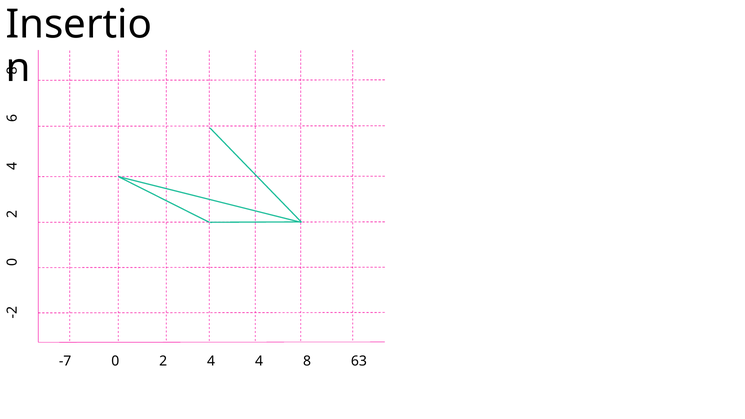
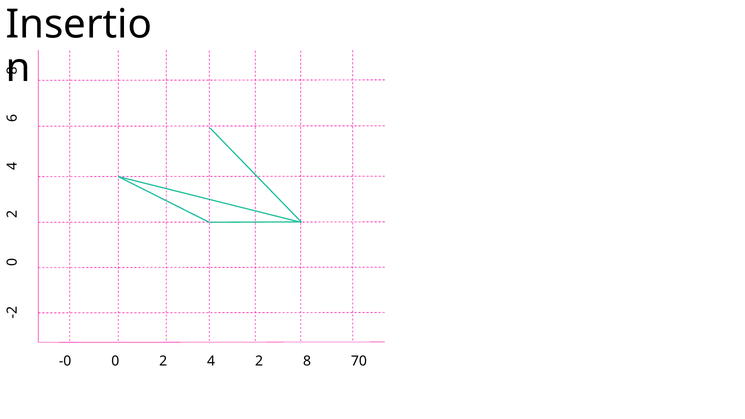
-7: -7 -> -0 (65, 361)
4 4: 4 -> 2 (259, 361)
63: 63 -> 70 (359, 361)
